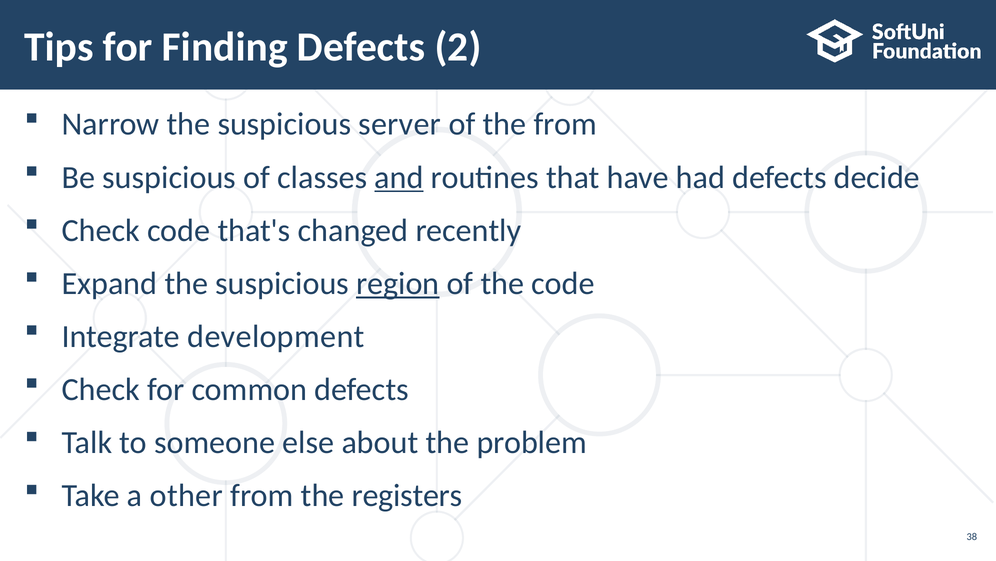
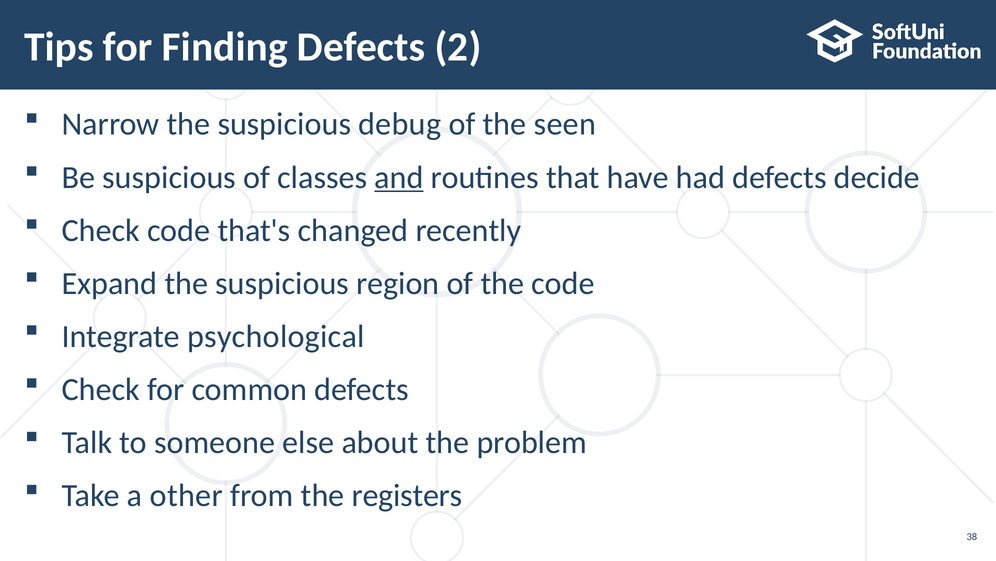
server: server -> debug (400, 124)
the from: from -> seen (565, 124)
region underline: present -> none (398, 283)
development: development -> psychological (276, 336)
